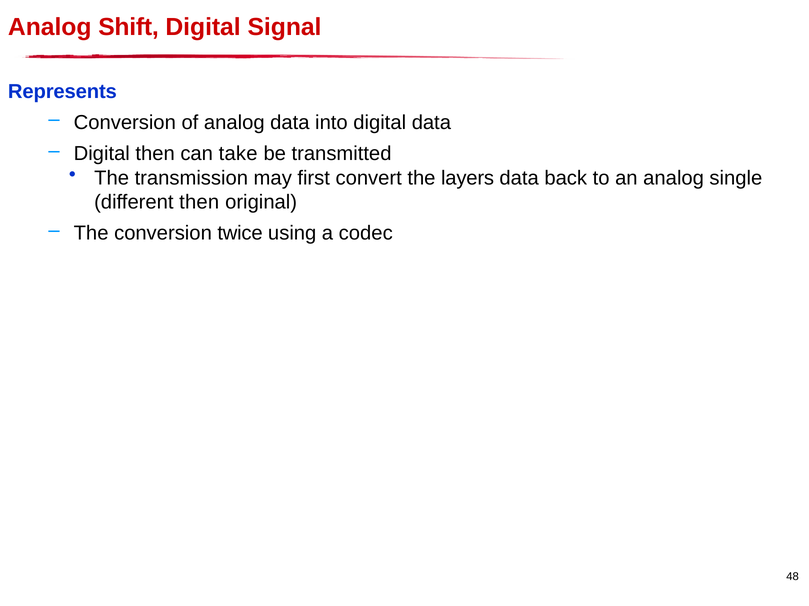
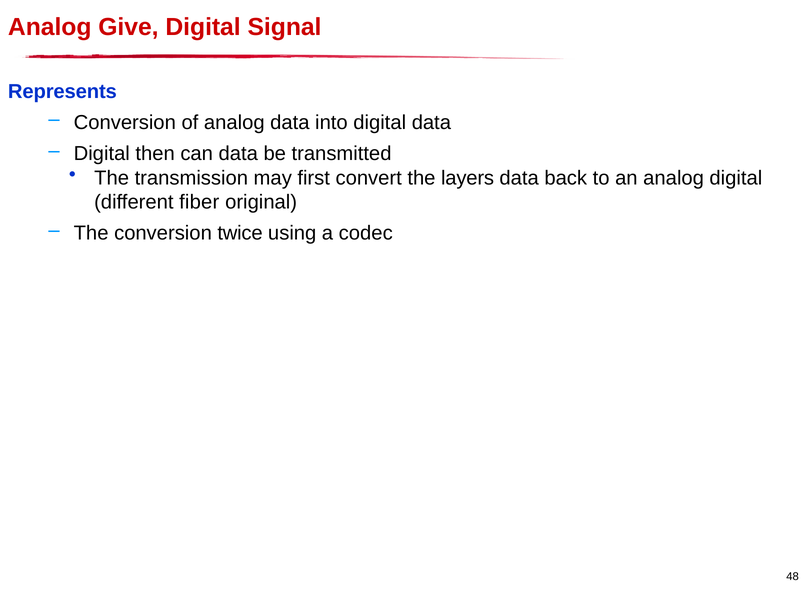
Shift: Shift -> Give (128, 27)
can take: take -> data (238, 154)
analog single: single -> digital (736, 178)
different then: then -> fiber (199, 202)
